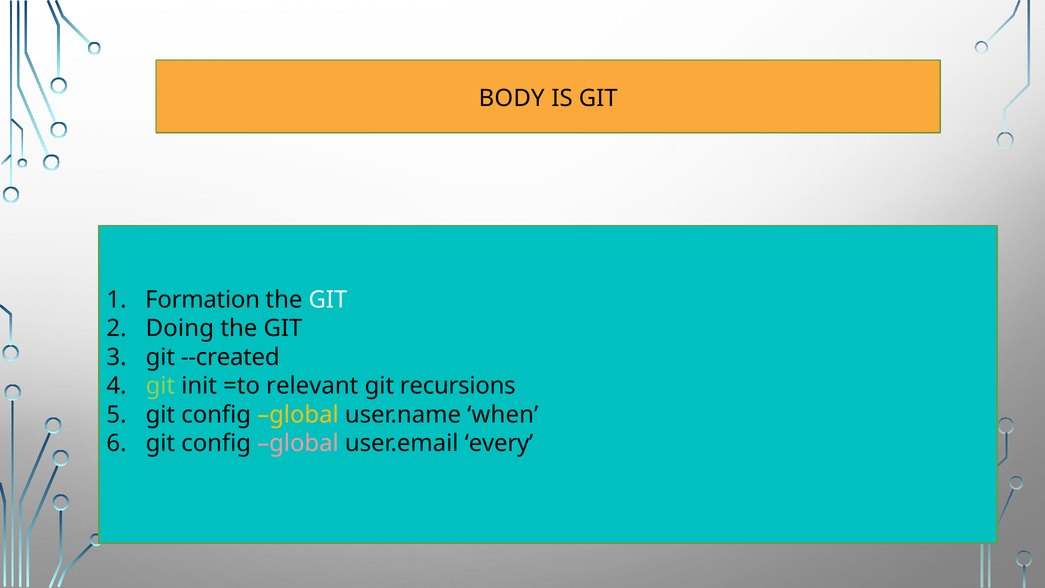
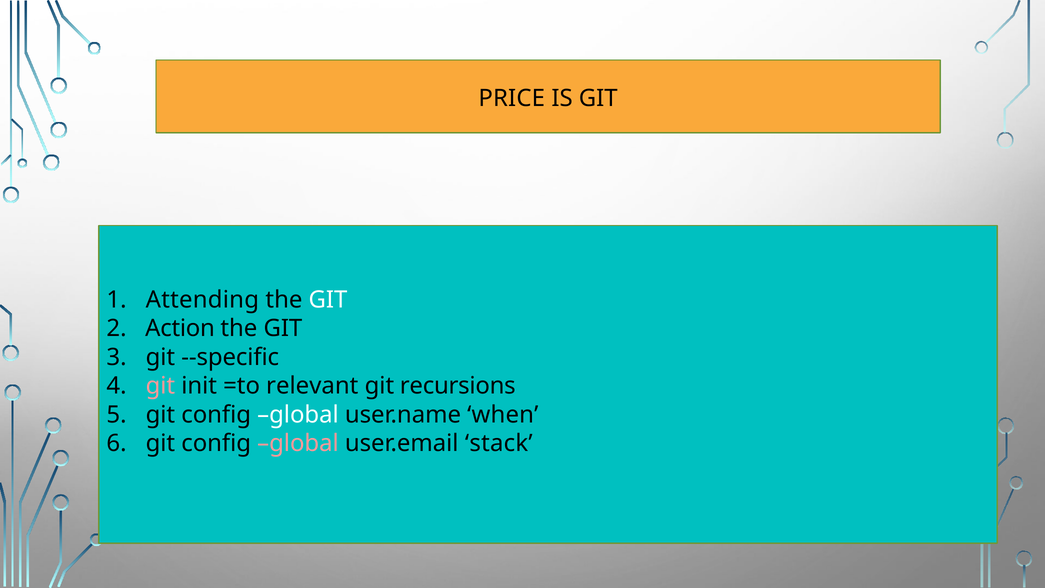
BODY: BODY -> PRICE (512, 98)
Formation: Formation -> Attending (202, 300)
Doing: Doing -> Action (180, 328)
--created: --created -> --specific (230, 357)
git colour: light green -> pink (160, 386)
global colour: yellow -> white (298, 415)
every: every -> stack (499, 443)
